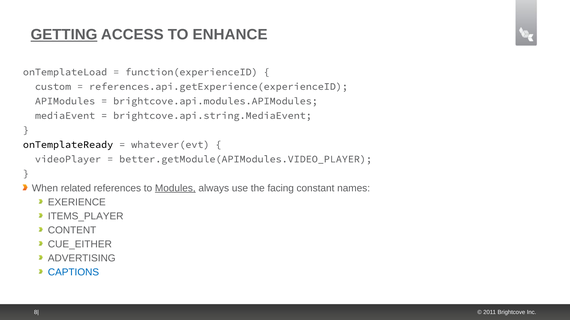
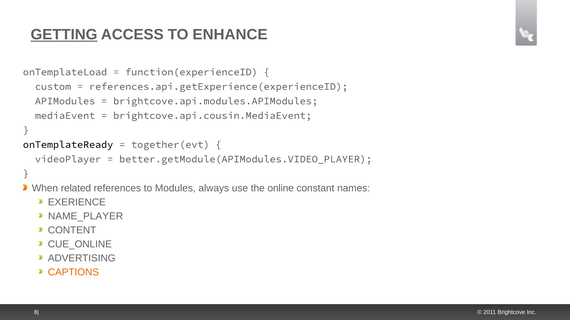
brightcove.api.string.MediaEvent: brightcove.api.string.MediaEvent -> brightcove.api.cousin.MediaEvent (212, 116)
whatever(evt: whatever(evt -> together(evt (170, 145)
Modules underline: present -> none (175, 188)
facing: facing -> online (281, 188)
ITEMS_PLAYER: ITEMS_PLAYER -> NAME_PLAYER (86, 217)
CUE_EITHER: CUE_EITHER -> CUE_ONLINE (80, 245)
CAPTIONS colour: blue -> orange (73, 273)
